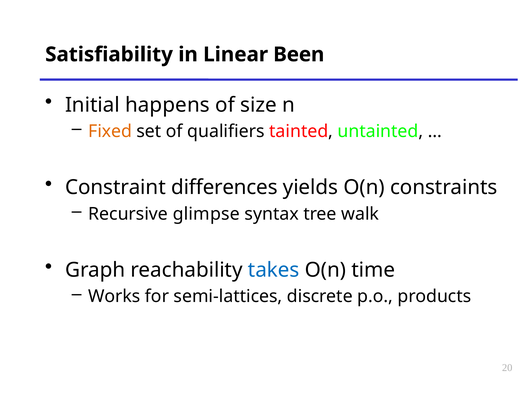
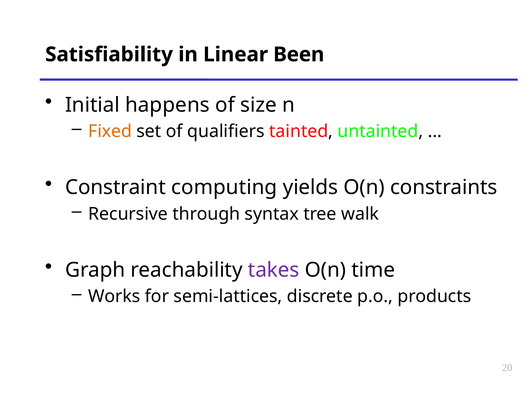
differences: differences -> computing (224, 188)
glimpse: glimpse -> through (206, 214)
takes colour: blue -> purple (274, 270)
